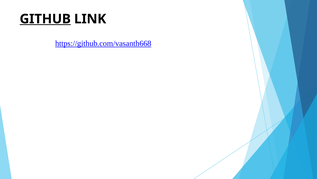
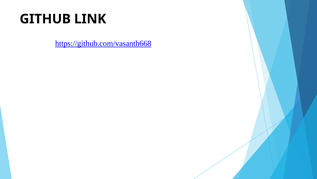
GITHUB underline: present -> none (45, 19)
